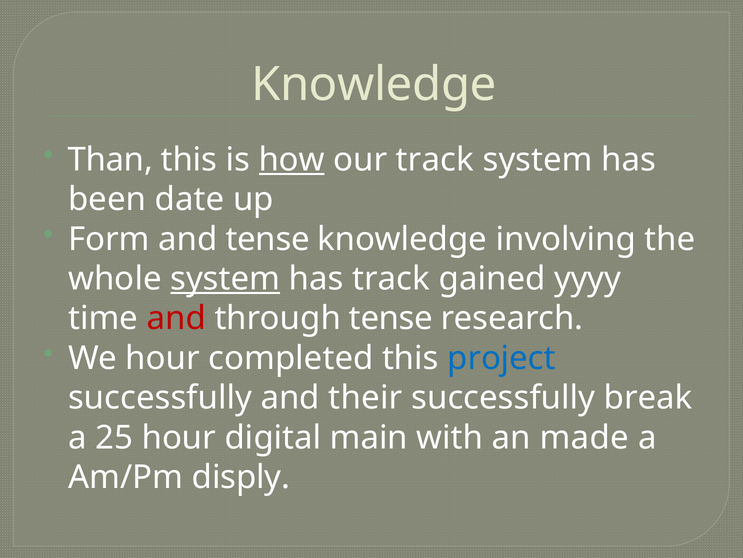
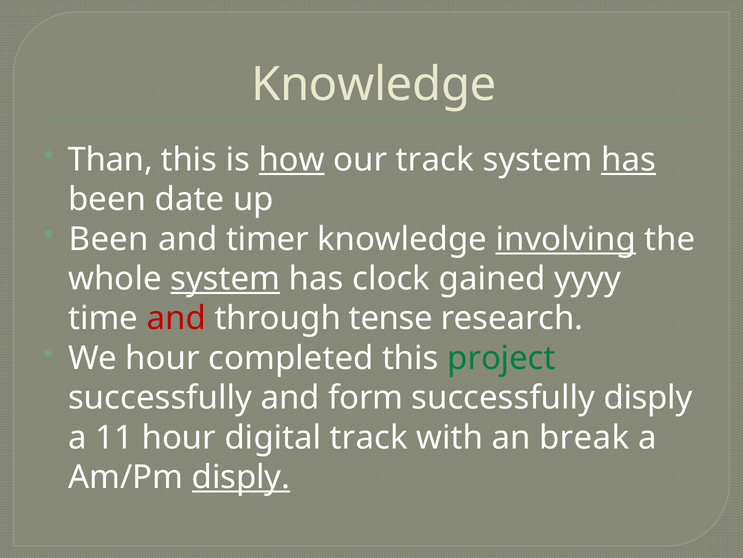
has underline: none -> present (629, 160)
Form: Form -> Been (109, 239)
and tense: tense -> timer (268, 239)
involving underline: none -> present (566, 239)
has track: track -> clock (391, 278)
project colour: blue -> green (501, 358)
their: their -> form (366, 397)
successfully break: break -> disply (648, 397)
25: 25 -> 11 (114, 437)
digital main: main -> track (369, 437)
made: made -> break (584, 437)
disply underline: none -> present (241, 477)
